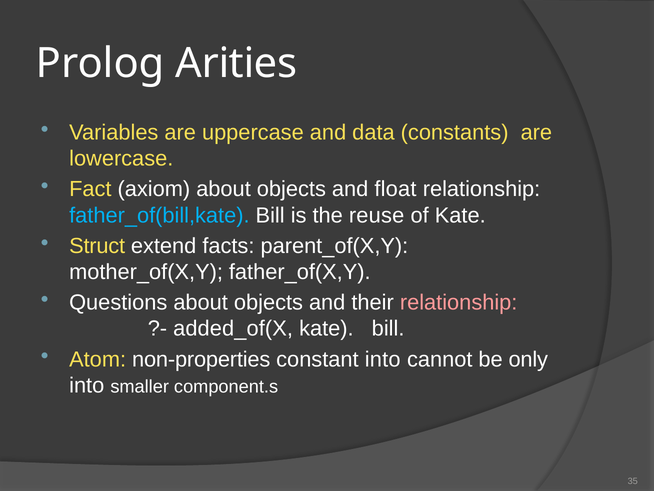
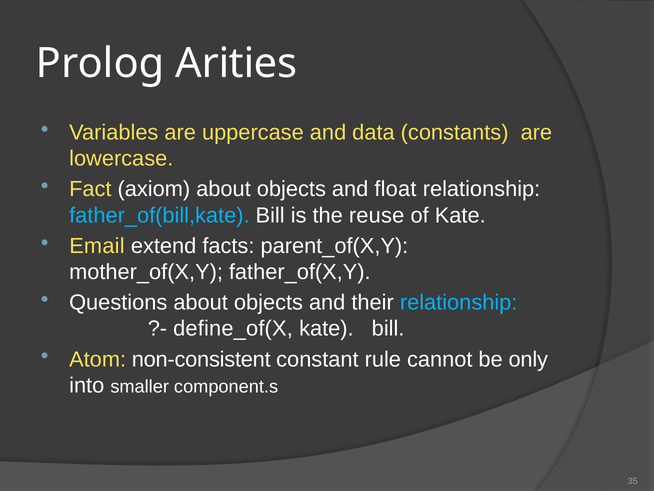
Struct: Struct -> Email (97, 246)
relationship colour: pink -> light blue (459, 302)
added_of(X: added_of(X -> define_of(X (233, 328)
non-properties: non-properties -> non-consistent (201, 359)
constant into: into -> rule (383, 359)
